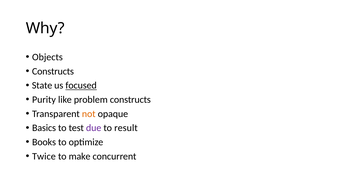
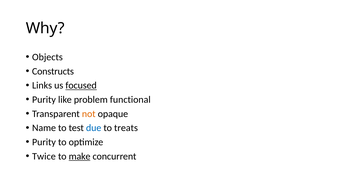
State: State -> Links (42, 85)
problem constructs: constructs -> functional (130, 100)
Basics: Basics -> Name (44, 128)
due colour: purple -> blue (94, 128)
result: result -> treats (126, 128)
Books: Books -> Purity (44, 142)
make underline: none -> present (80, 156)
